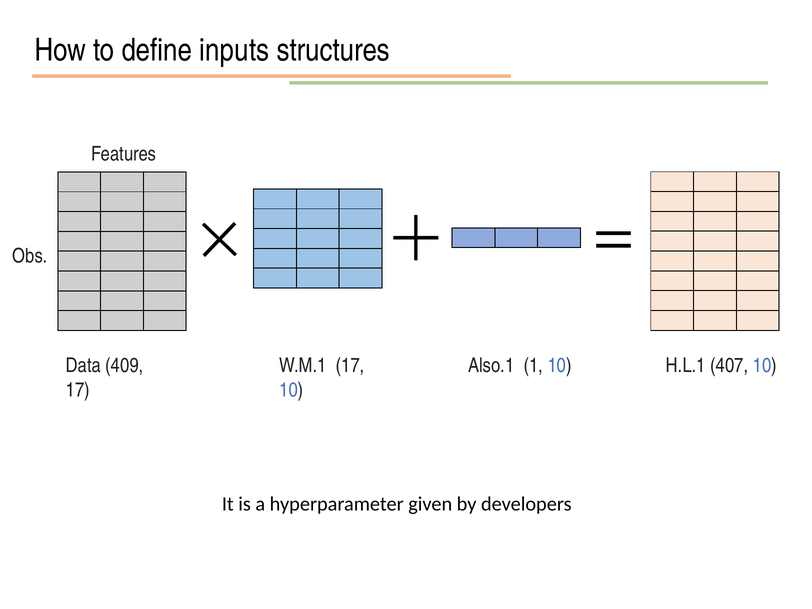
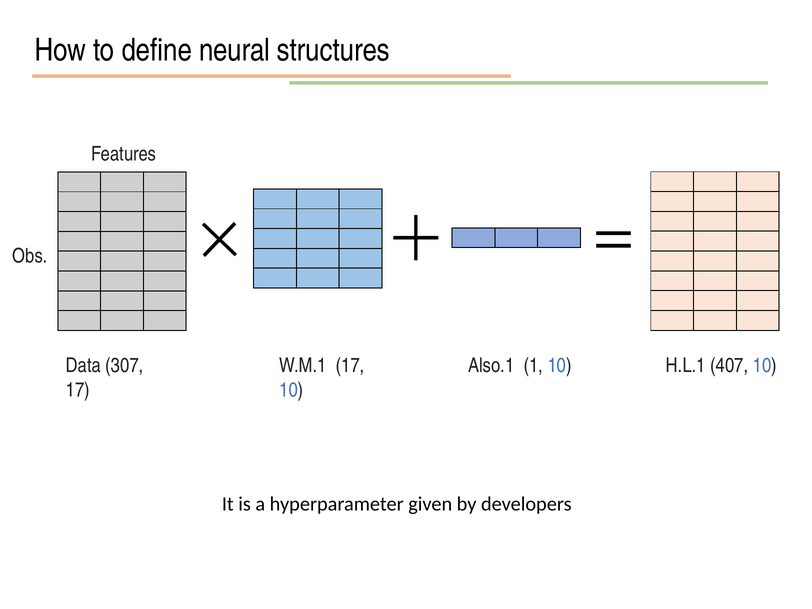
inputs: inputs -> neural (235, 50)
409: 409 -> 307 (124, 366)
